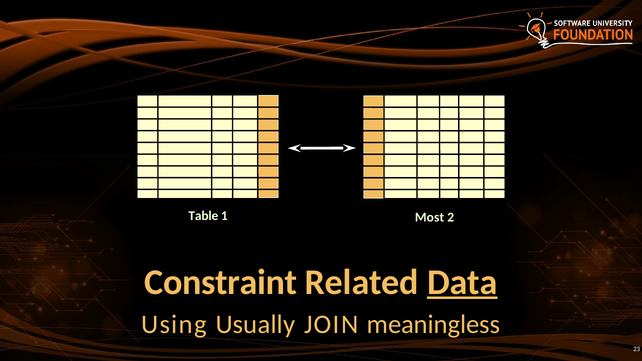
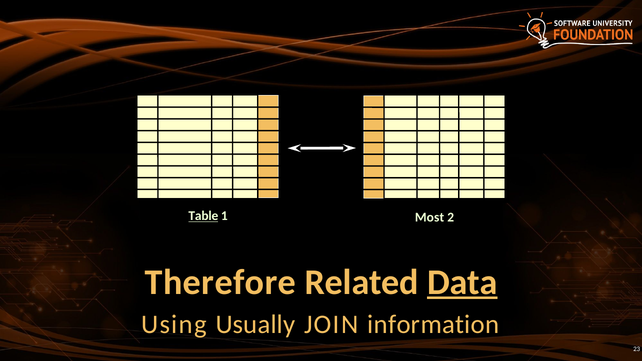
Table underline: none -> present (203, 216)
Constraint: Constraint -> Therefore (220, 282)
meaningless: meaningless -> information (433, 325)
